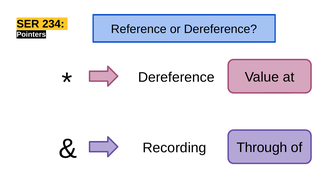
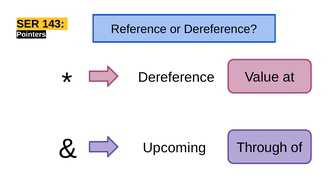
234: 234 -> 143 (53, 24)
Recording: Recording -> Upcoming (174, 148)
